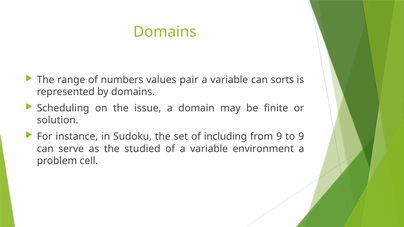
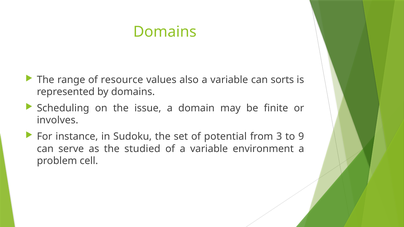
numbers: numbers -> resource (122, 80)
pair: pair -> also (189, 80)
solution: solution -> involves (58, 120)
including: including -> potential (225, 137)
from 9: 9 -> 3 (279, 137)
